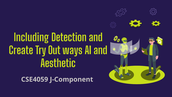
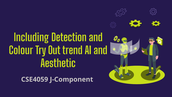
Create: Create -> Colour (21, 50)
ways: ways -> trend (72, 50)
